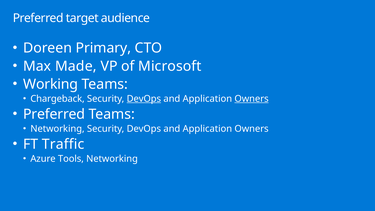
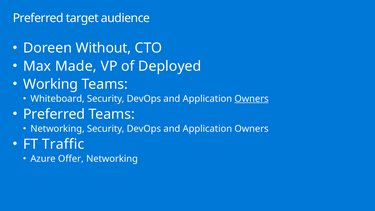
Primary: Primary -> Without (103, 48)
Microsoft: Microsoft -> Deployed (170, 66)
Chargeback: Chargeback -> Whiteboard (57, 99)
DevOps underline: present -> none (144, 99)
Tools: Tools -> Offer (71, 159)
